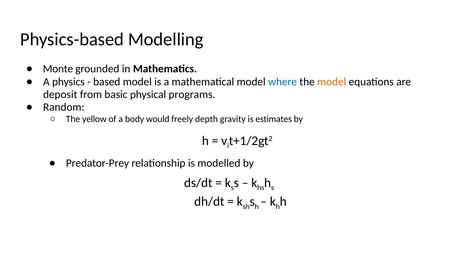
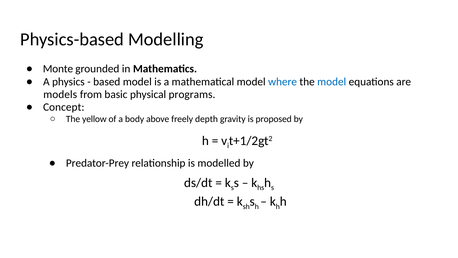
model colour: orange -> blue (332, 82)
deposit: deposit -> models (60, 94)
Random: Random -> Concept (64, 107)
would: would -> above (158, 119)
estimates: estimates -> proposed (274, 119)
